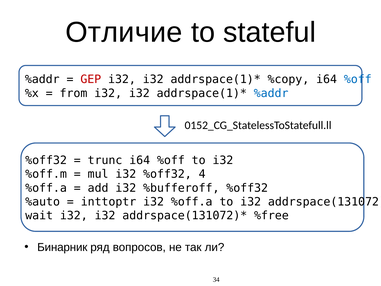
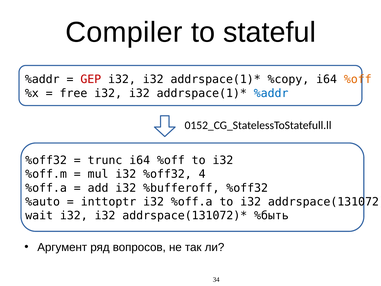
Отличие: Отличие -> Compiler (124, 32)
%off colour: blue -> orange (358, 79)
from: from -> free (73, 93)
%free: %free -> %быть (271, 215)
Бинарник: Бинарник -> Аргумент (62, 247)
